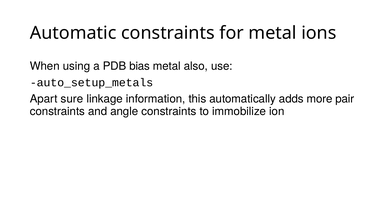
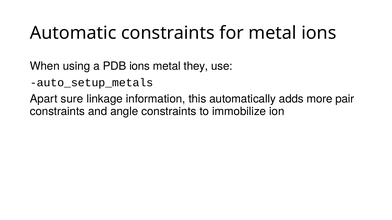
PDB bias: bias -> ions (140, 66)
also: also -> they (196, 66)
